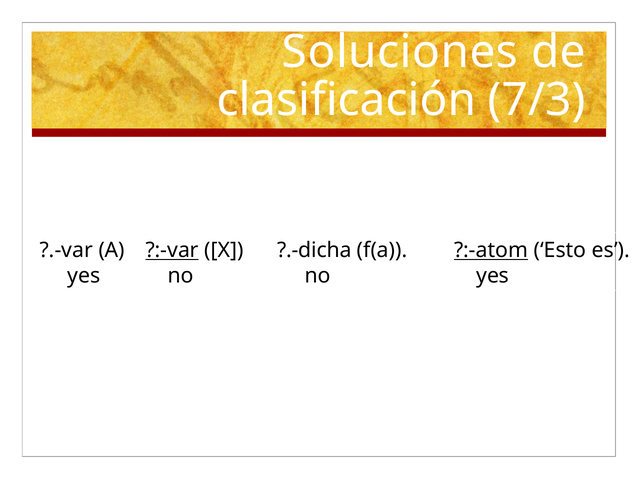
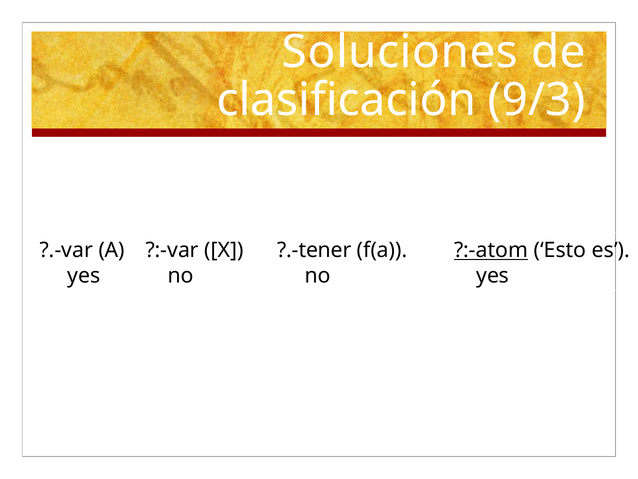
7/3: 7/3 -> 9/3 (537, 100)
?:-var underline: present -> none (172, 250)
?.-dicha: ?.-dicha -> ?.-tener (314, 250)
